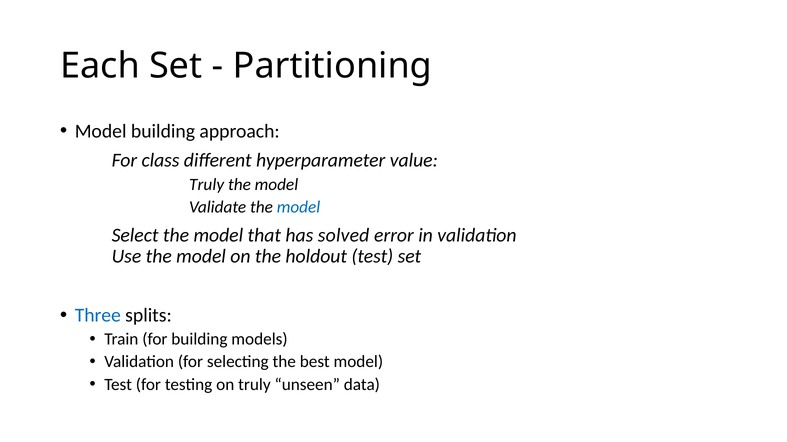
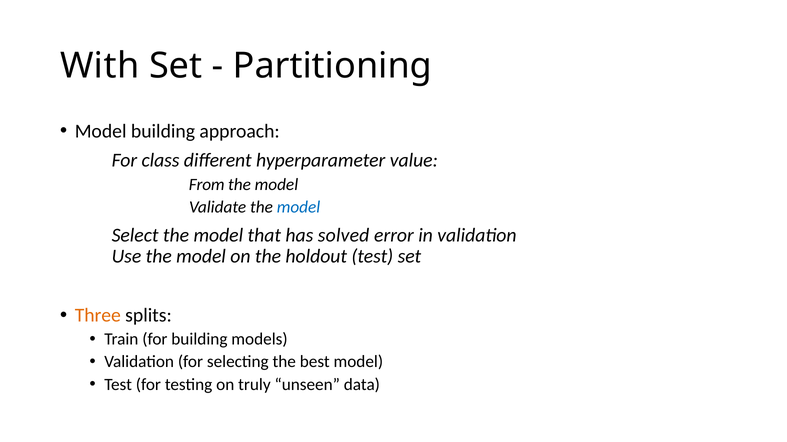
Each: Each -> With (100, 66)
Truly: Truly -> From (207, 185)
Three colour: blue -> orange (98, 316)
